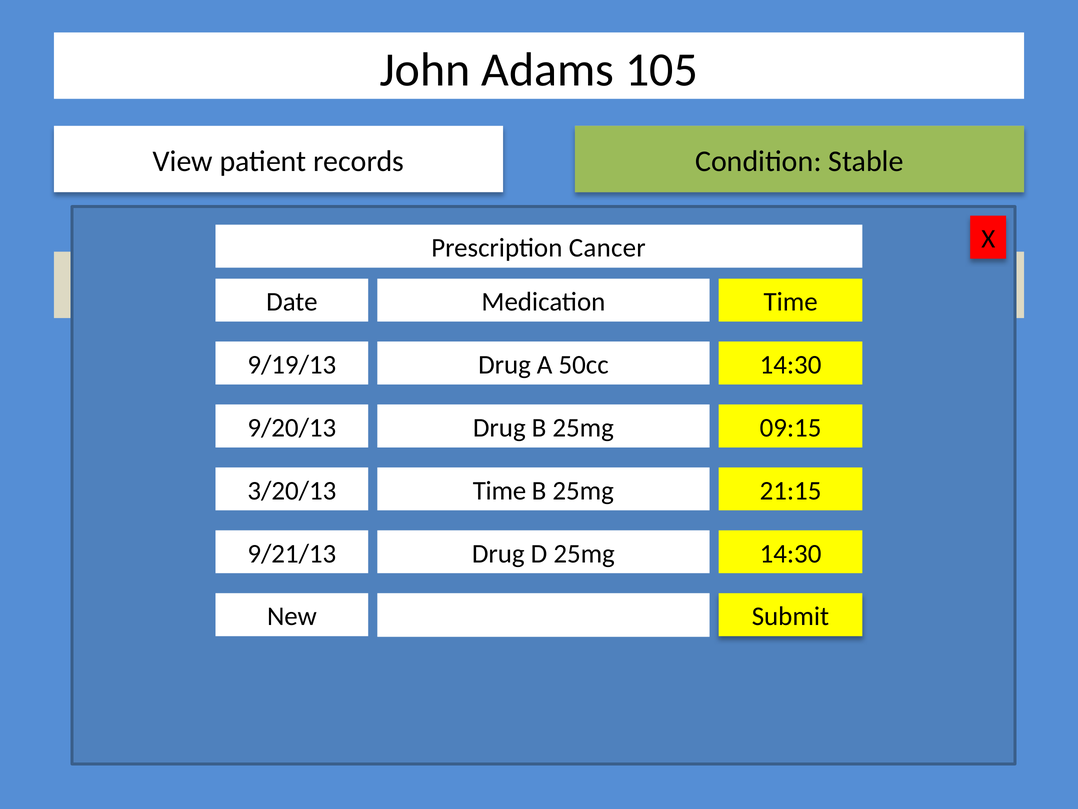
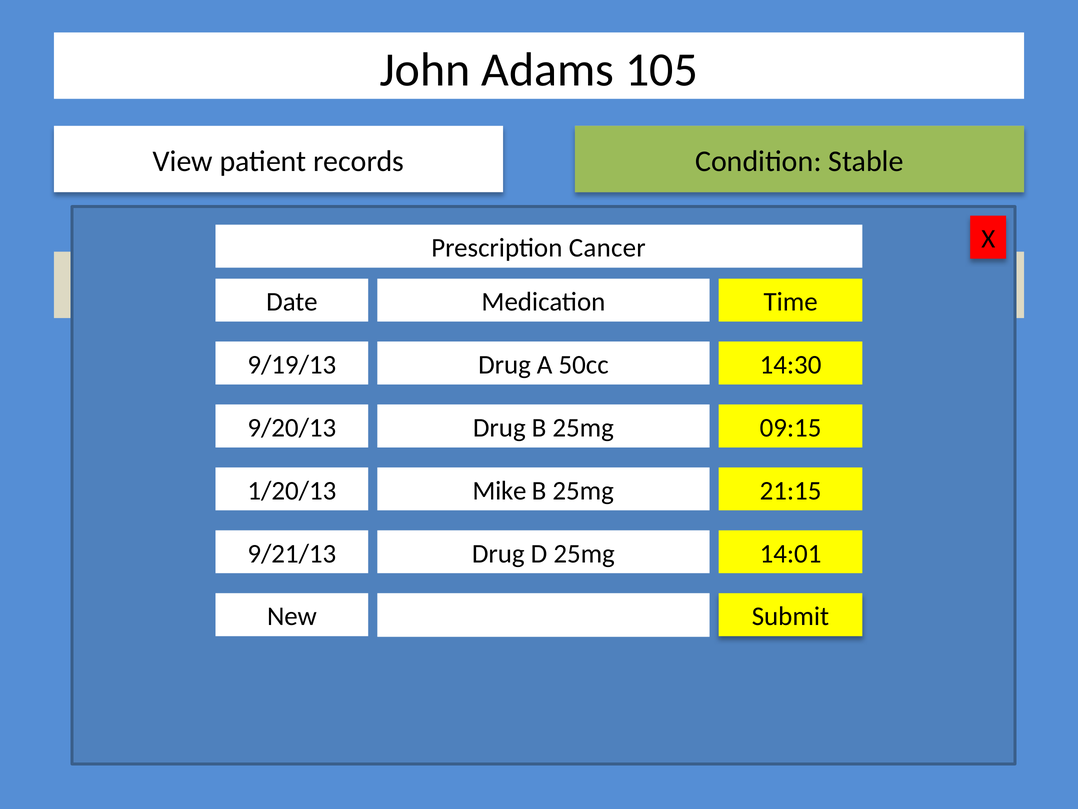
3/20/13: 3/20/13 -> 1/20/13 (292, 490)
Time: Time -> Mike (499, 490)
D 25mg 14:30: 14:30 -> 14:01 (791, 553)
